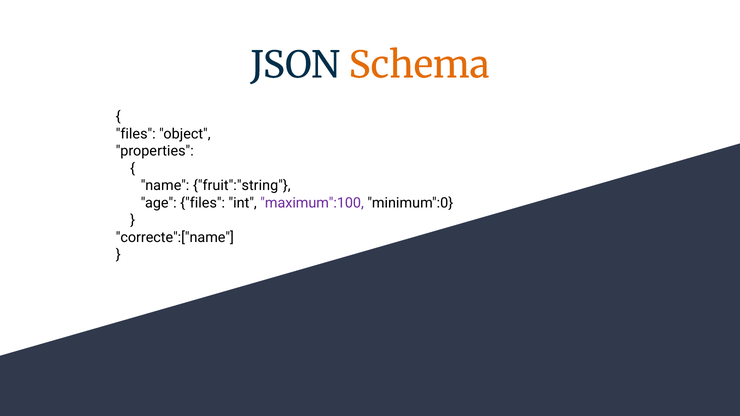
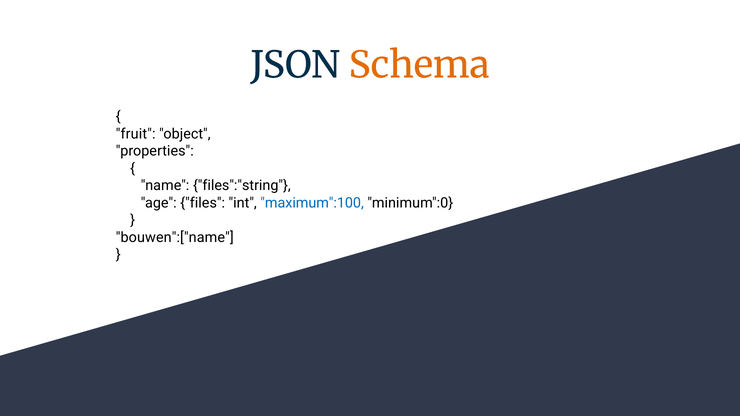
files: files -> fruit (136, 134)
fruit":"string: fruit":"string -> files":"string (242, 186)
maximum":100 colour: purple -> blue (312, 203)
correcte":["name: correcte":["name -> bouwen":["name (175, 238)
